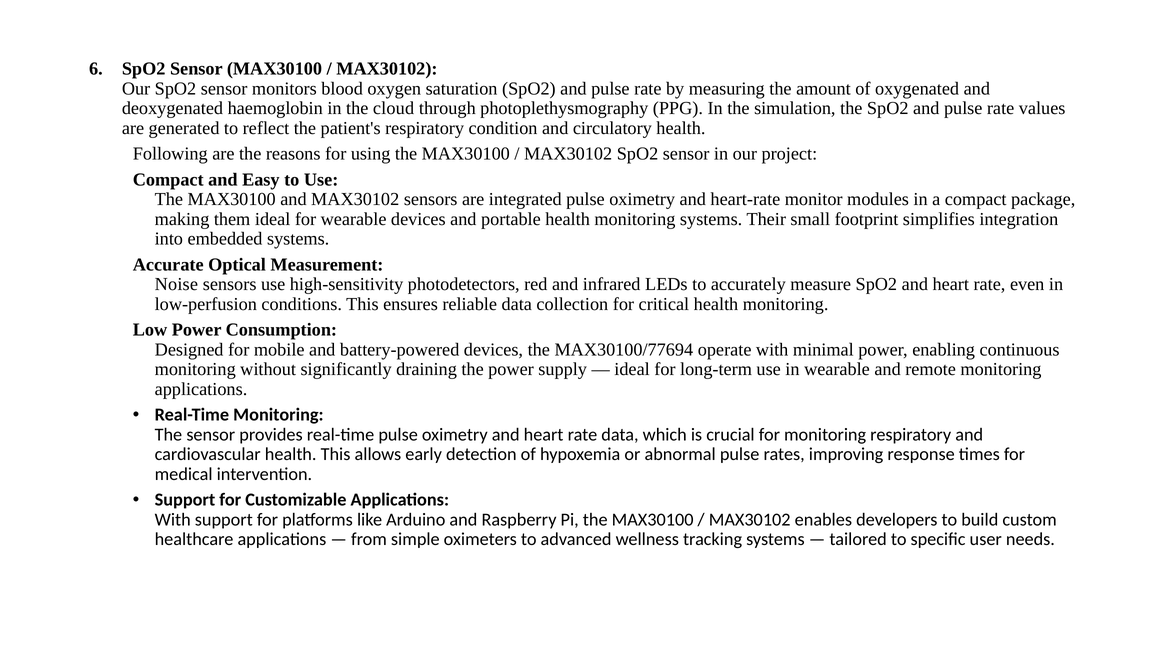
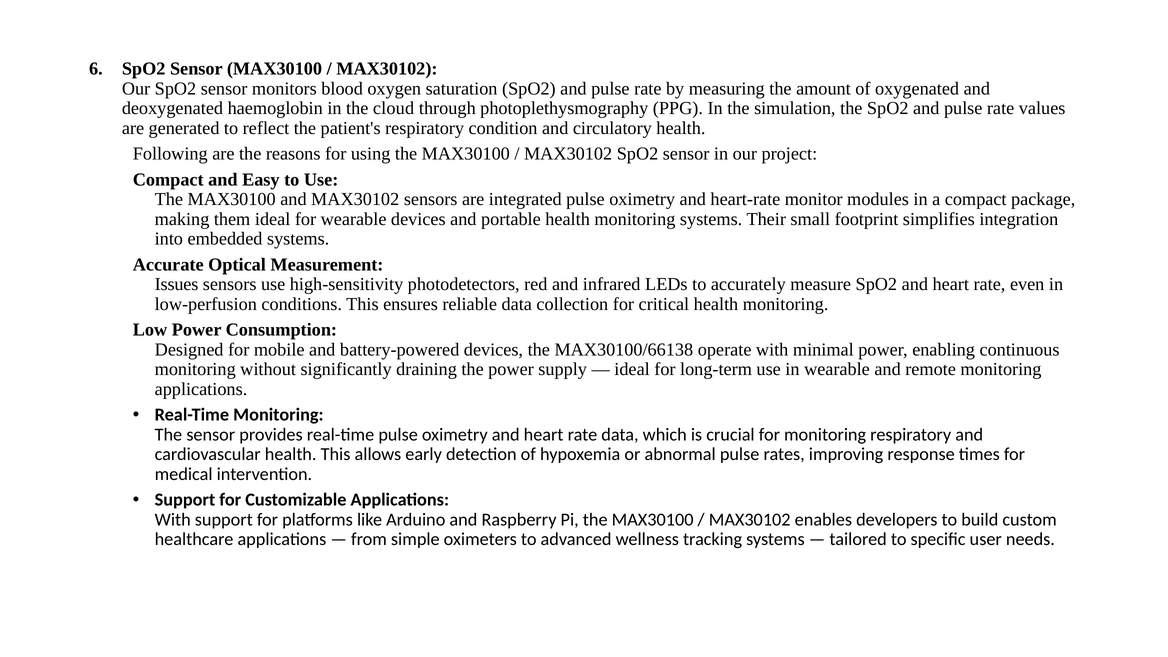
Noise: Noise -> Issues (177, 284)
MAX30100/77694: MAX30100/77694 -> MAX30100/66138 (624, 350)
